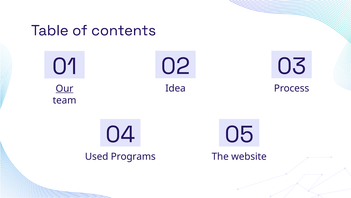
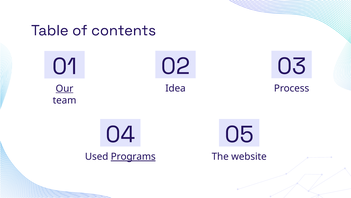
Programs underline: none -> present (133, 156)
